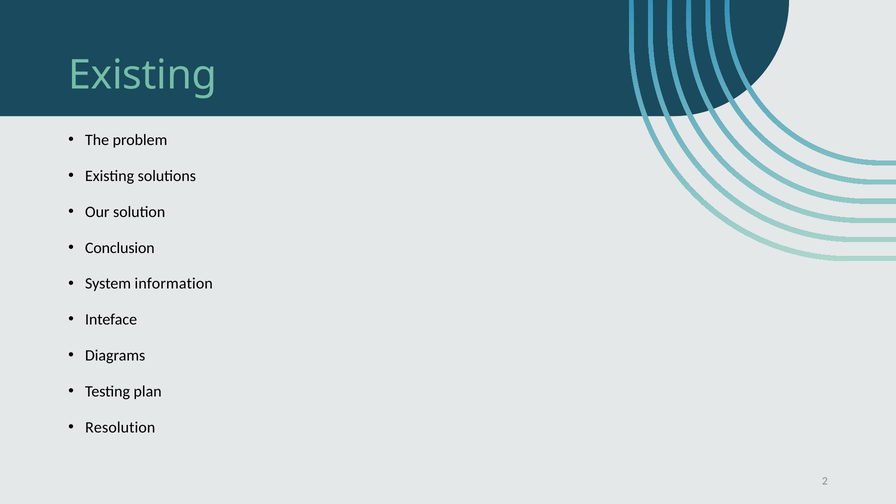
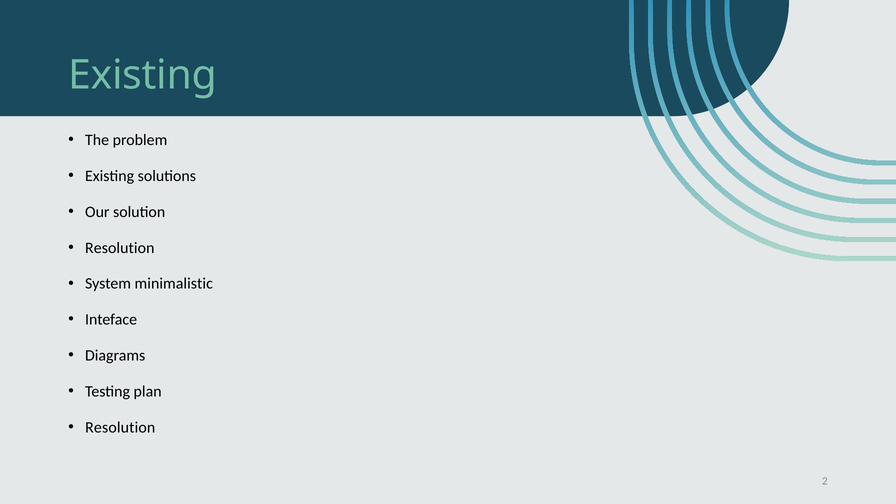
Conclusion: Conclusion -> Resolution (120, 248)
information: information -> minimalistic (174, 284)
